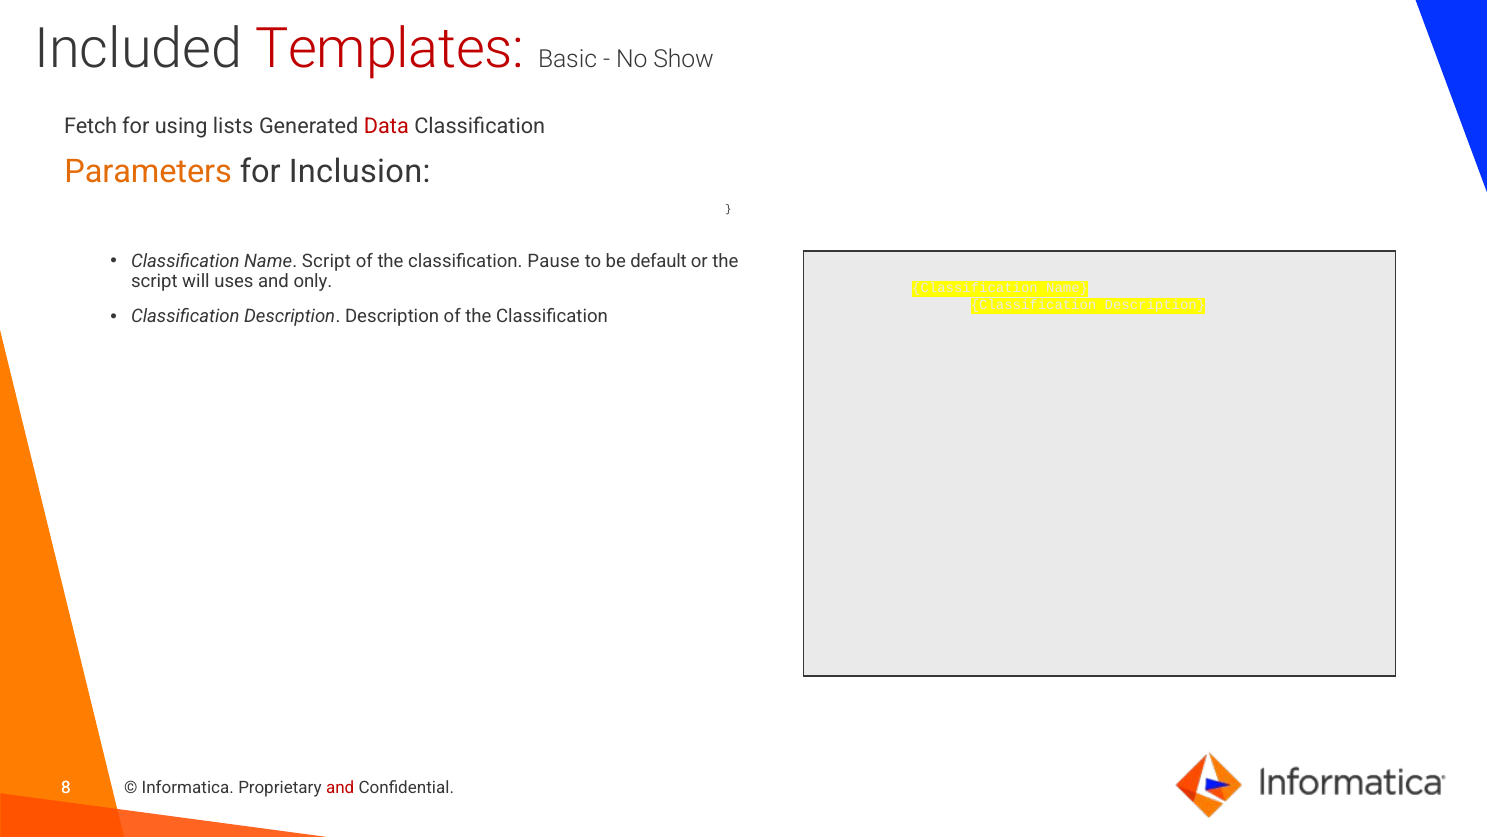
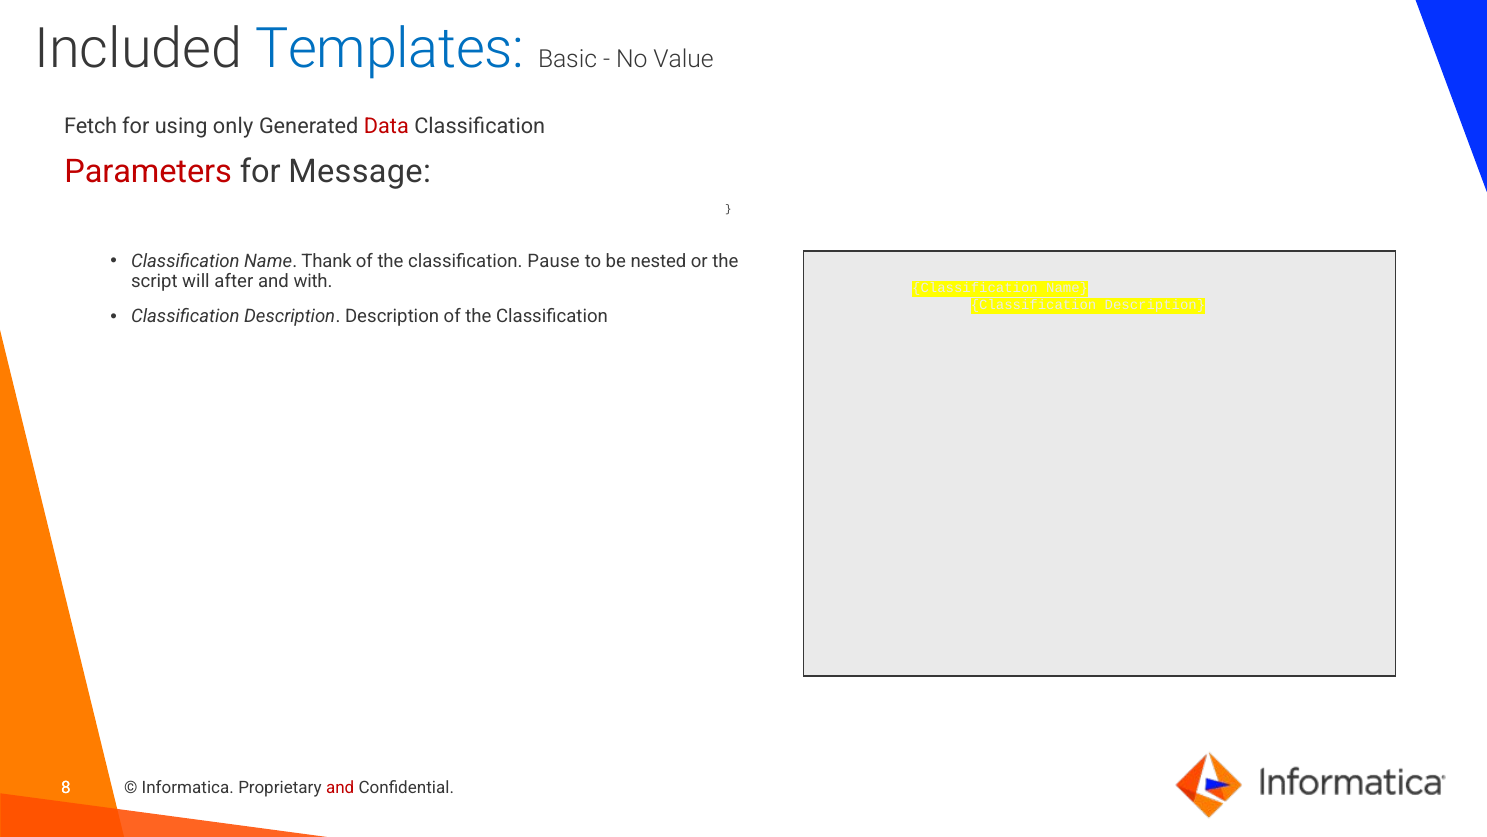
Templates colour: red -> blue (390, 49)
Show: Show -> Value (684, 59)
lists: lists -> only (233, 126)
Parameters colour: orange -> red (148, 171)
Inclusion: Inclusion -> Message (360, 171)
Name Script: Script -> Thank (327, 261)
default: default -> nested (658, 261)
uses: uses -> after (234, 281)
only: only -> with (313, 281)
